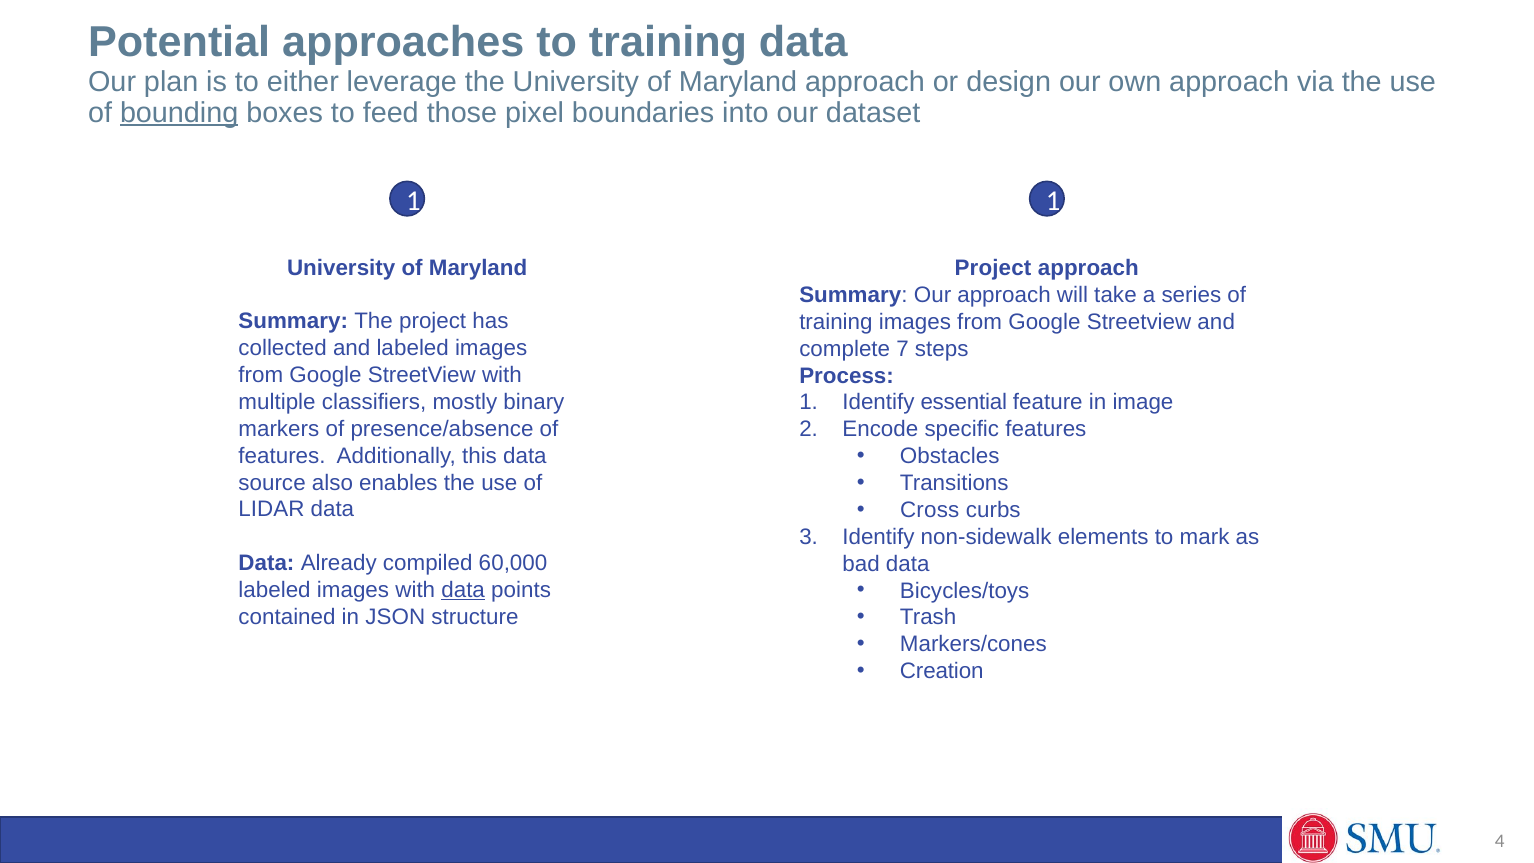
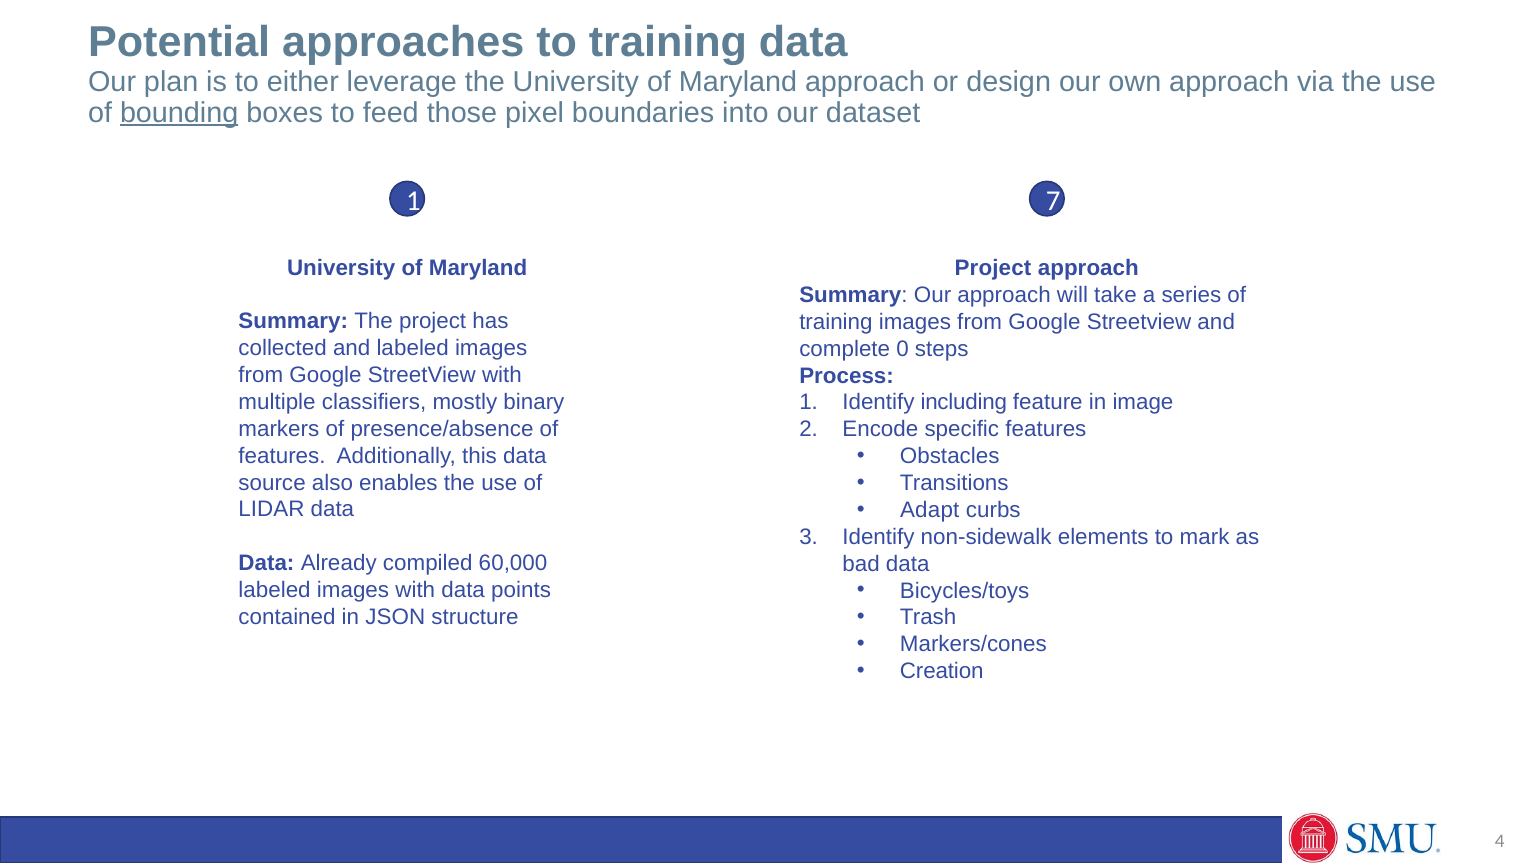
1 1: 1 -> 7 (1053, 201)
7: 7 -> 0 (903, 349)
essential: essential -> including (964, 403)
Cross: Cross -> Adapt (930, 510)
data underline: present -> none (463, 590)
